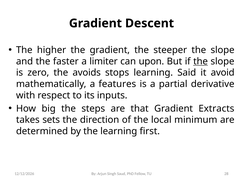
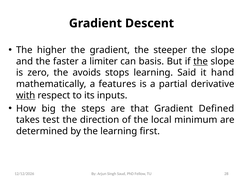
upon: upon -> basis (151, 61)
avoid: avoid -> hand (223, 73)
with underline: none -> present (26, 95)
Extracts: Extracts -> Defined (216, 109)
sets: sets -> test (51, 120)
